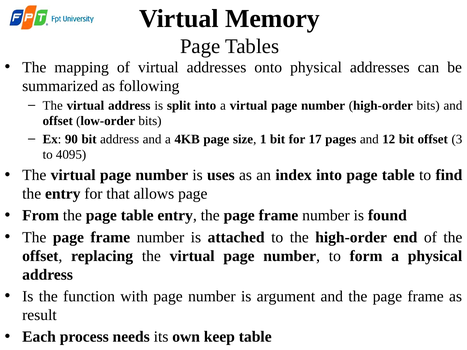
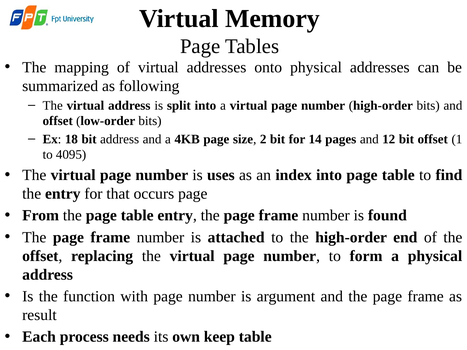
90: 90 -> 18 (71, 139)
1: 1 -> 2 (263, 139)
17: 17 -> 14 (315, 139)
3: 3 -> 1 (457, 139)
allows: allows -> occurs (154, 194)
